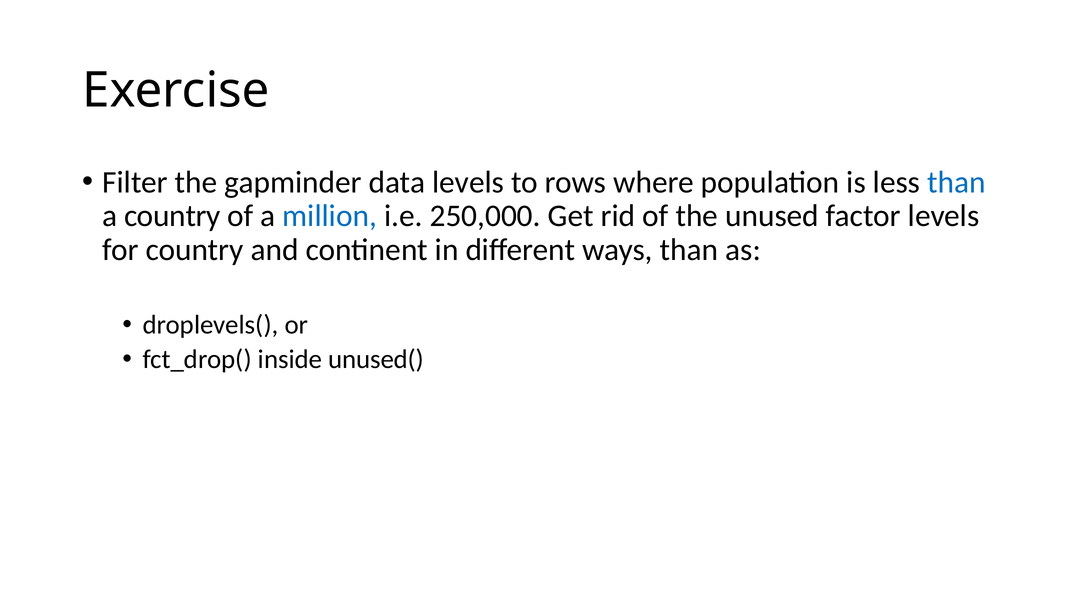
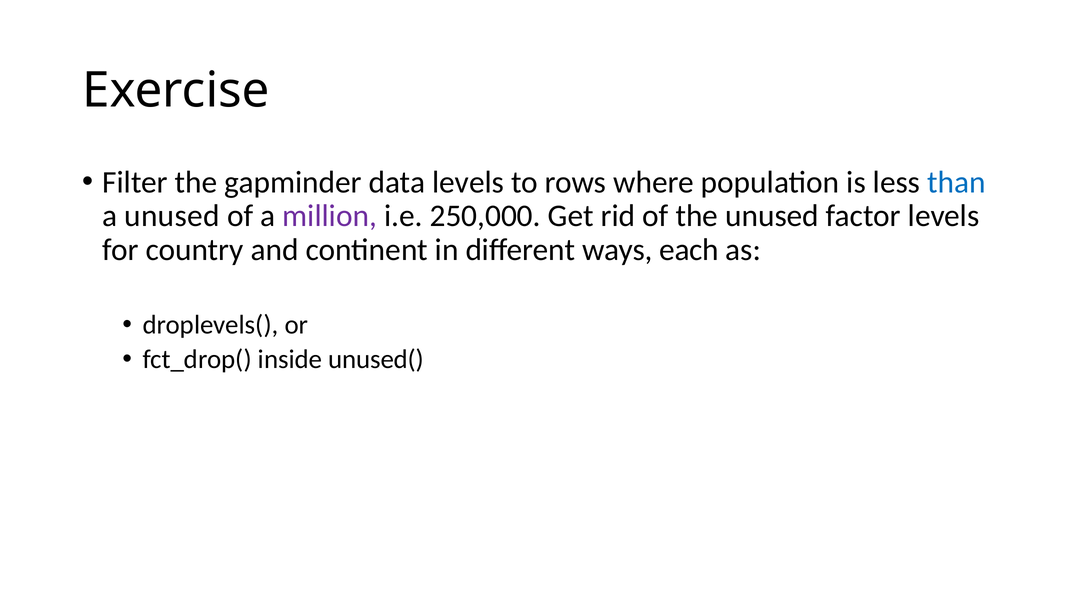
a country: country -> unused (172, 216)
million colour: blue -> purple (330, 216)
ways than: than -> each (689, 250)
